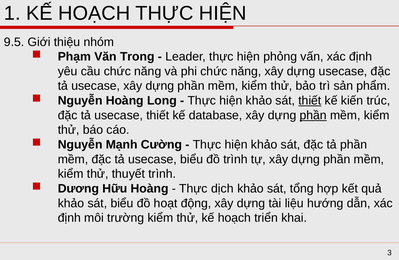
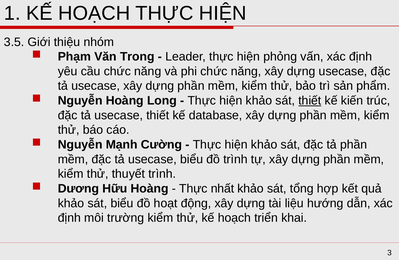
9.5: 9.5 -> 3.5 (14, 42)
phần underline: present -> none (313, 115)
dịch: dịch -> nhất (222, 188)
